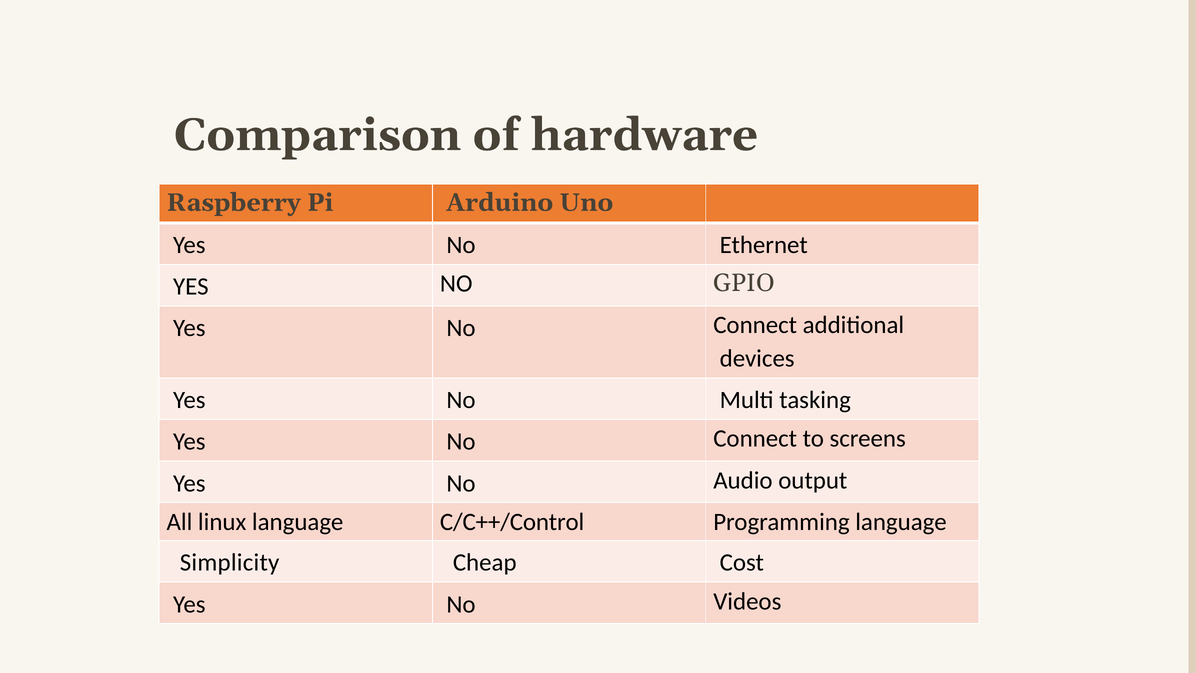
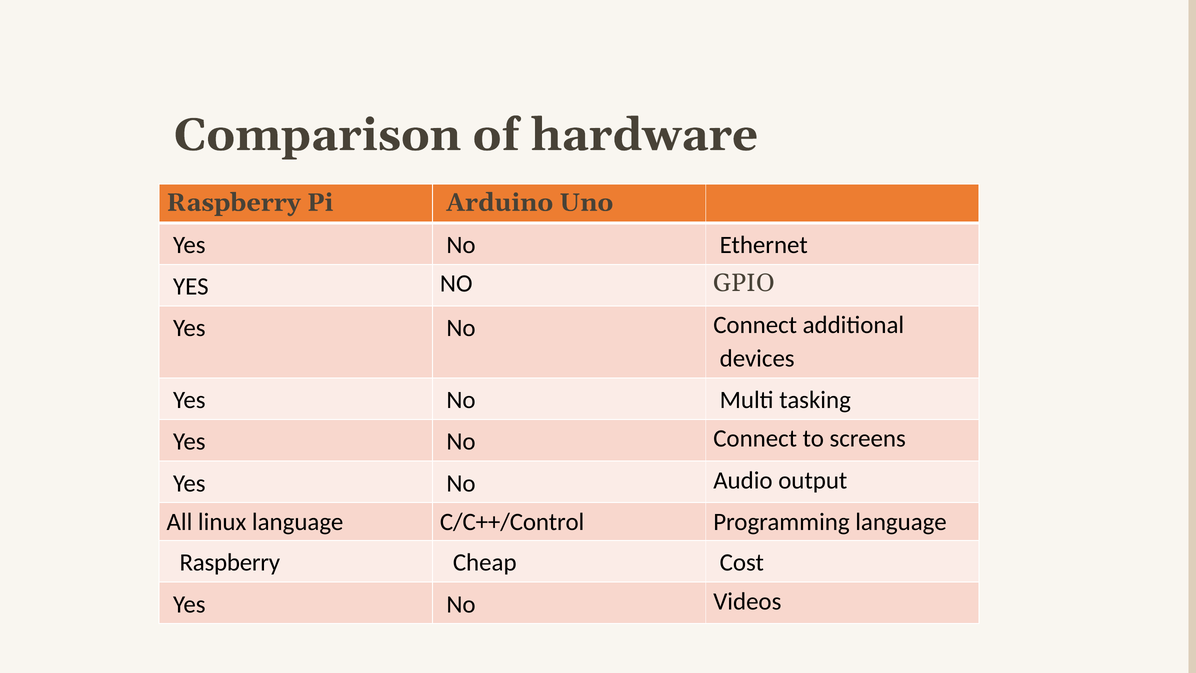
Simplicity: Simplicity -> Raspberry (230, 563)
